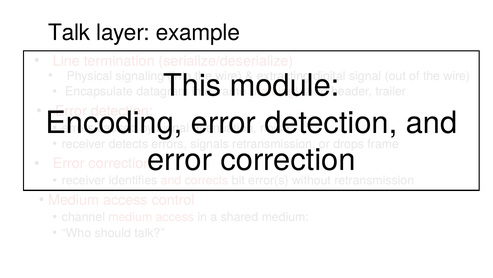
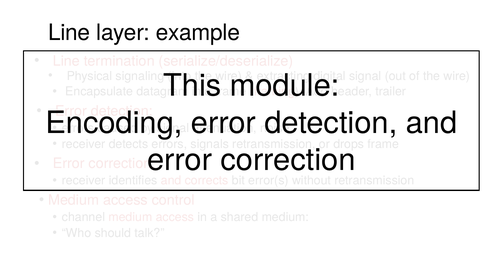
Talk: Talk -> Line (69, 33)
